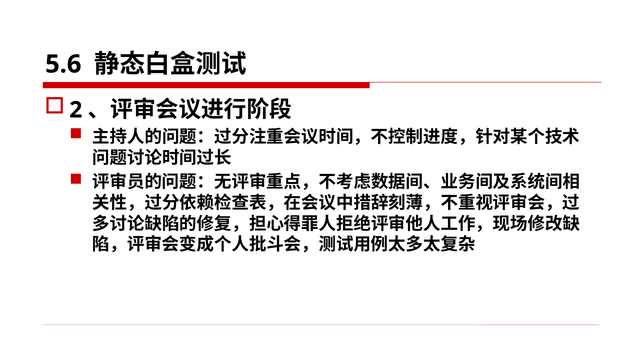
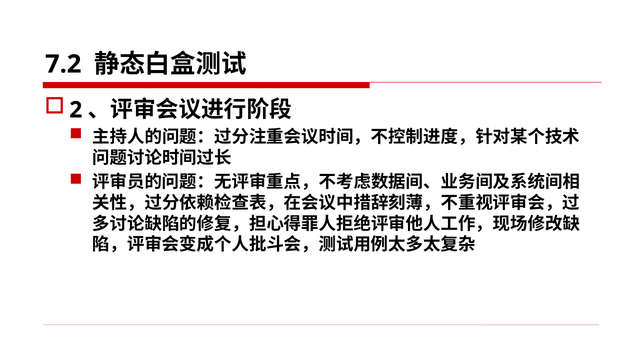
5.6: 5.6 -> 7.2 (63, 64)
